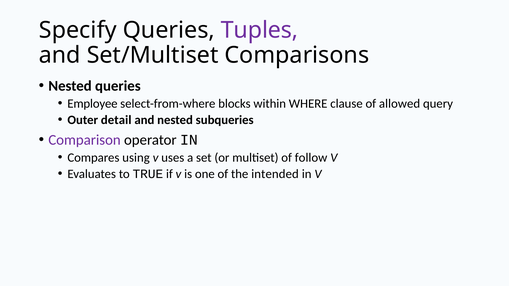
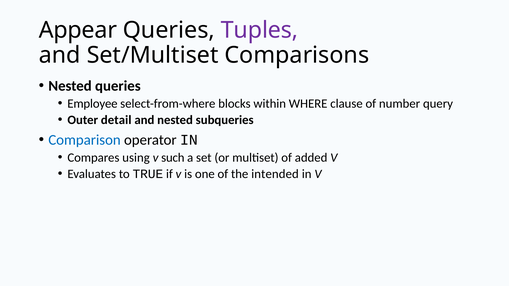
Specify: Specify -> Appear (78, 30)
allowed: allowed -> number (400, 104)
Comparison colour: purple -> blue (85, 140)
uses: uses -> such (173, 158)
follow: follow -> added (311, 158)
